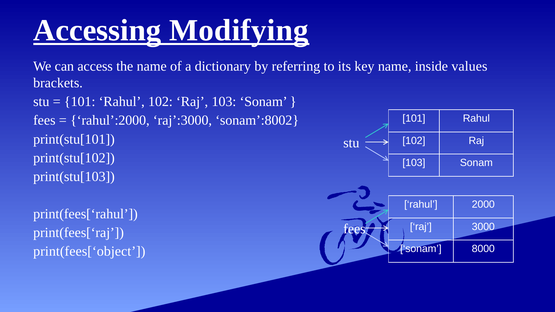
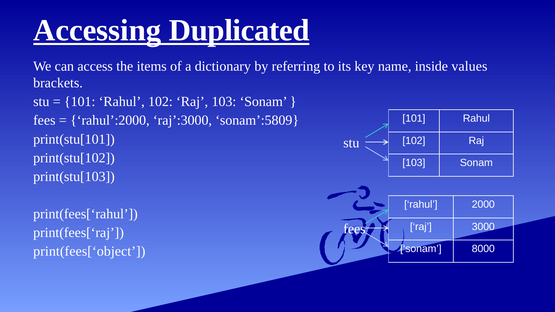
Modifying: Modifying -> Duplicated (239, 30)
the name: name -> items (152, 66)
sonam’:8002: sonam’:8002 -> sonam’:5809 (257, 120)
